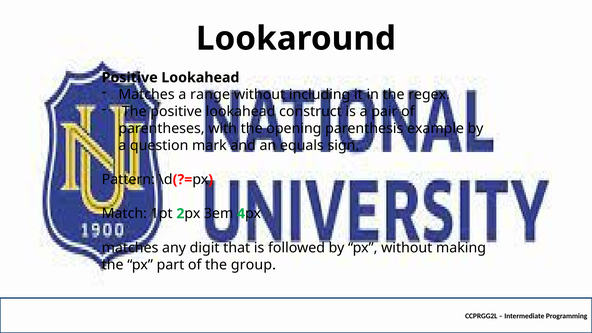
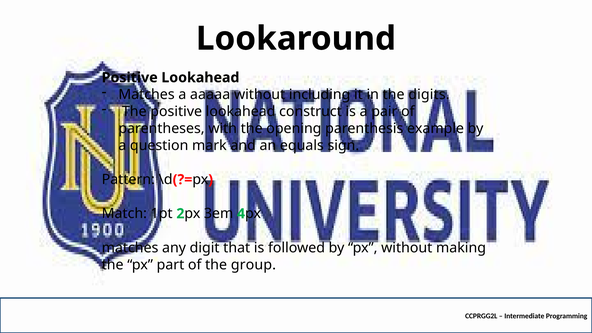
range: range -> aaaaa (210, 95)
regex: regex -> digits (429, 95)
